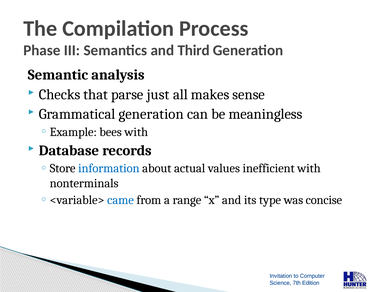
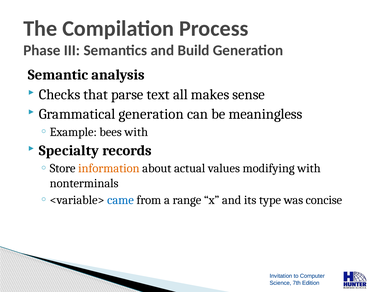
Third: Third -> Build (194, 50)
just: just -> text (158, 94)
Database: Database -> Specialty (69, 150)
information colour: blue -> orange (109, 168)
inefficient: inefficient -> modifying (269, 168)
